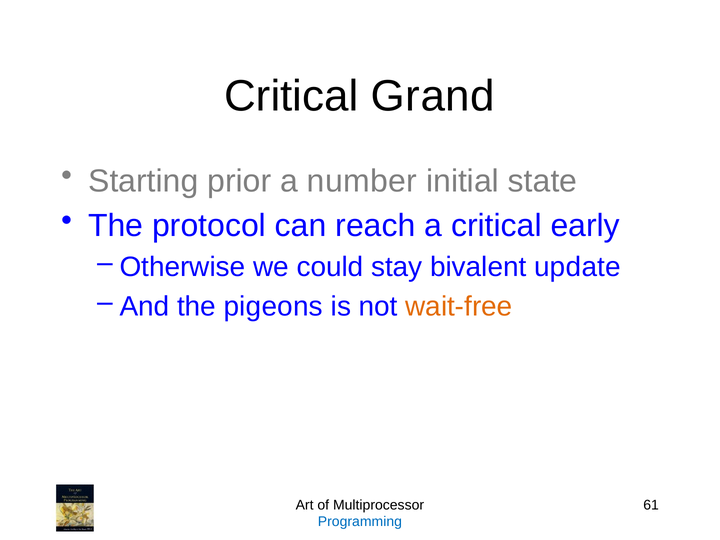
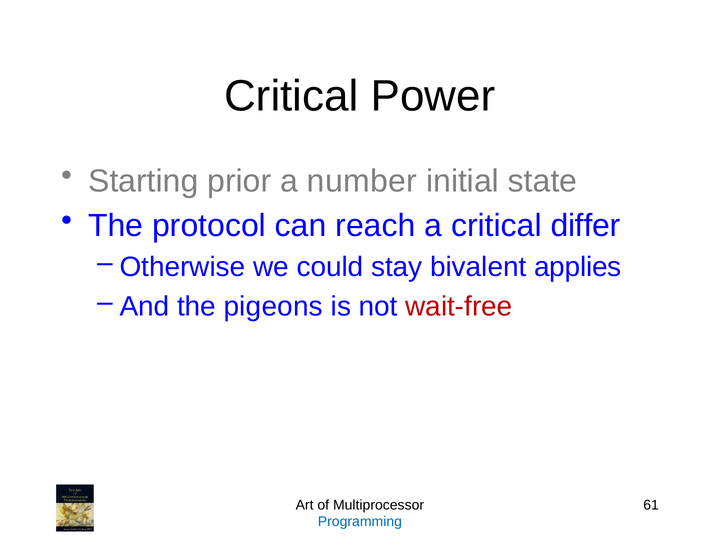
Grand: Grand -> Power (433, 96)
early: early -> differ (585, 226)
update: update -> applies (578, 267)
wait-free colour: orange -> red (459, 306)
